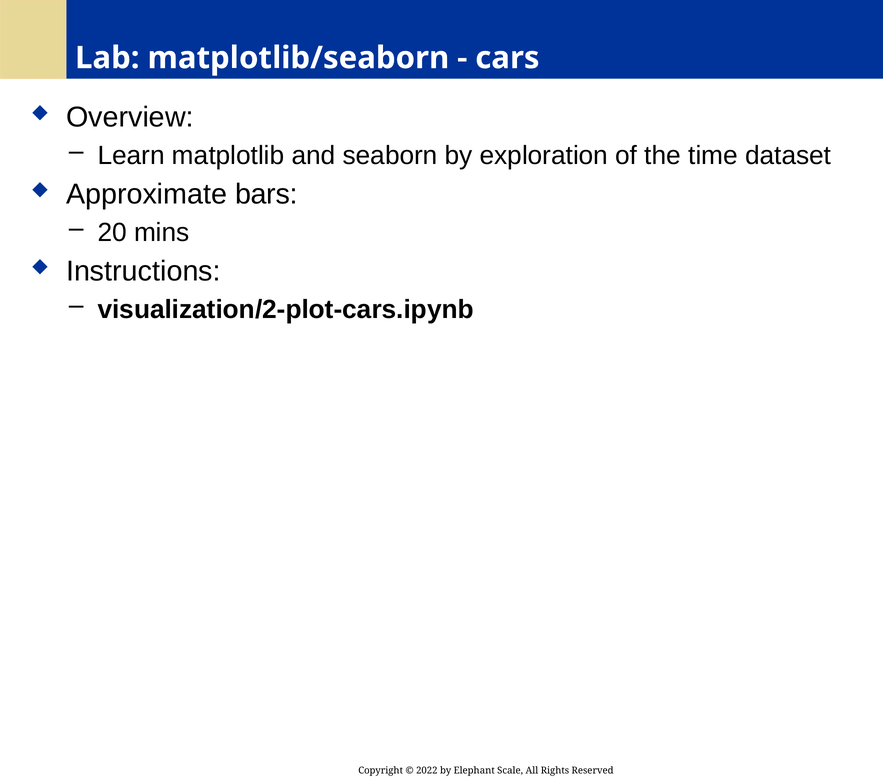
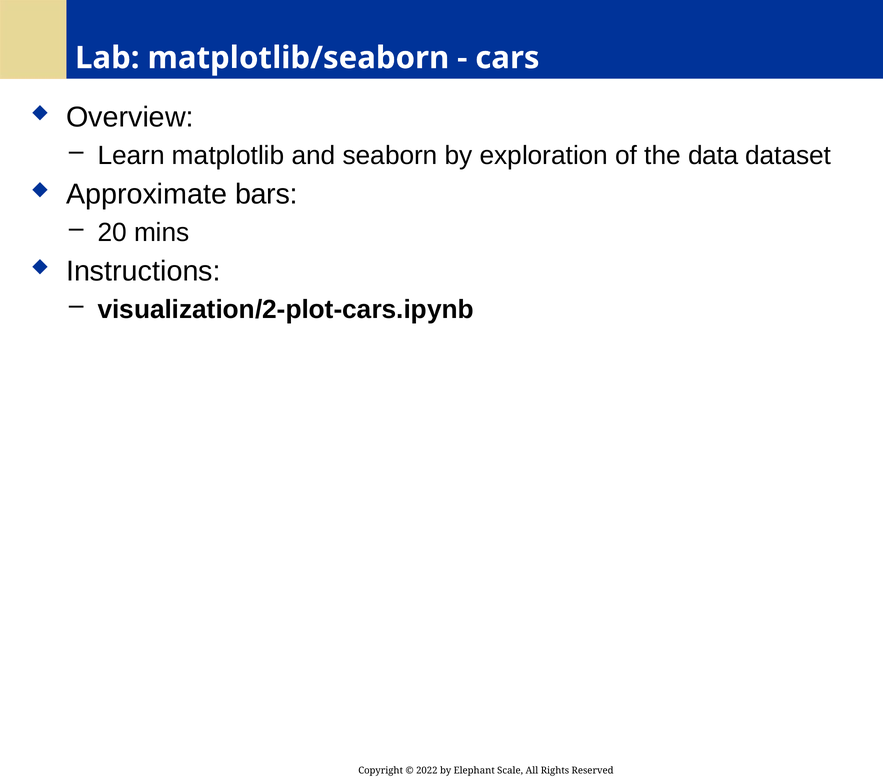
time: time -> data (713, 155)
